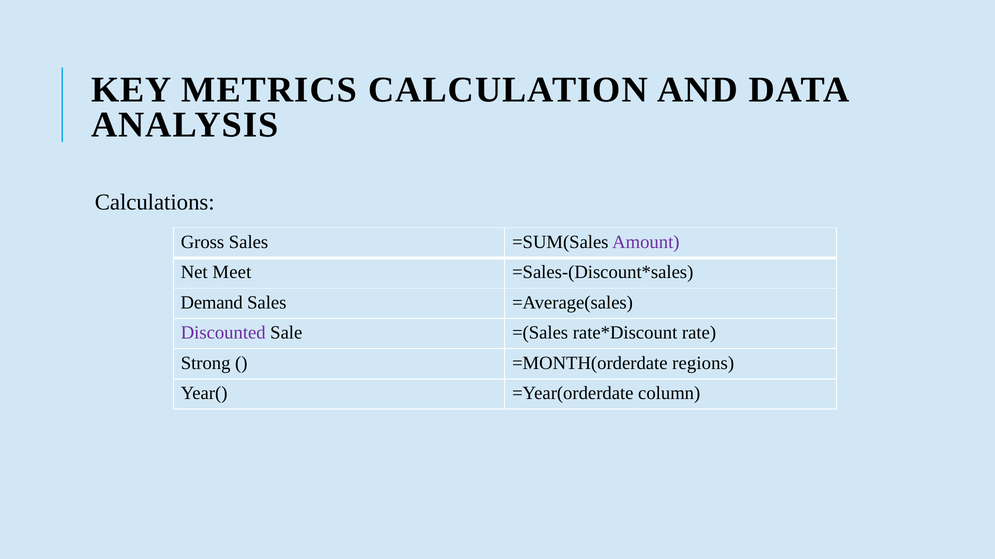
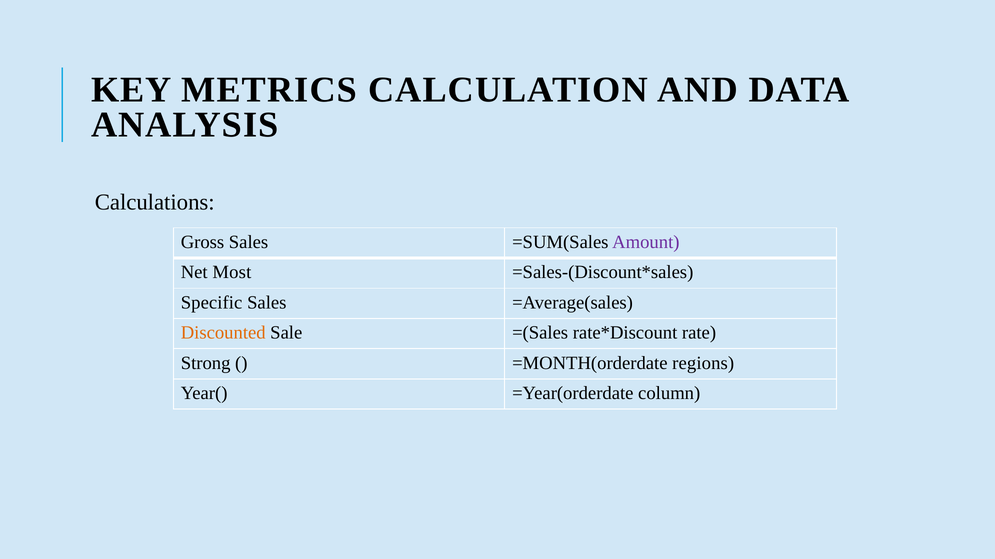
Meet: Meet -> Most (232, 273)
Demand: Demand -> Specific (212, 303)
Discounted colour: purple -> orange (223, 333)
